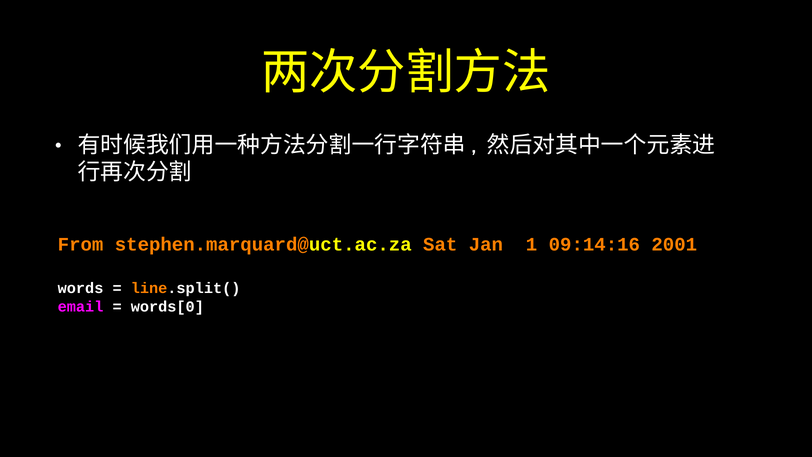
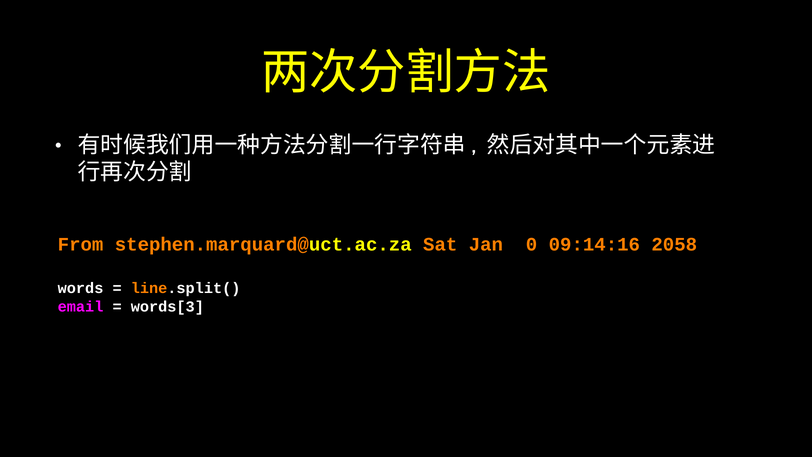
1: 1 -> 0 (532, 244)
2001: 2001 -> 2058 (674, 244)
words[0: words[0 -> words[3 (167, 306)
